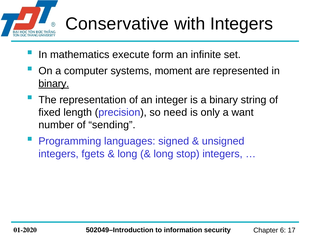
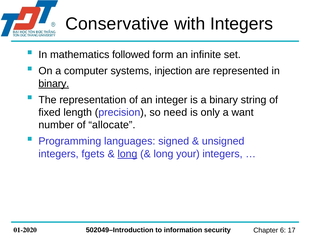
execute: execute -> followed (131, 55)
moment: moment -> injection (173, 71)
sending: sending -> allocate (112, 125)
long underline: none -> present (127, 154)
stop: stop -> your (188, 154)
